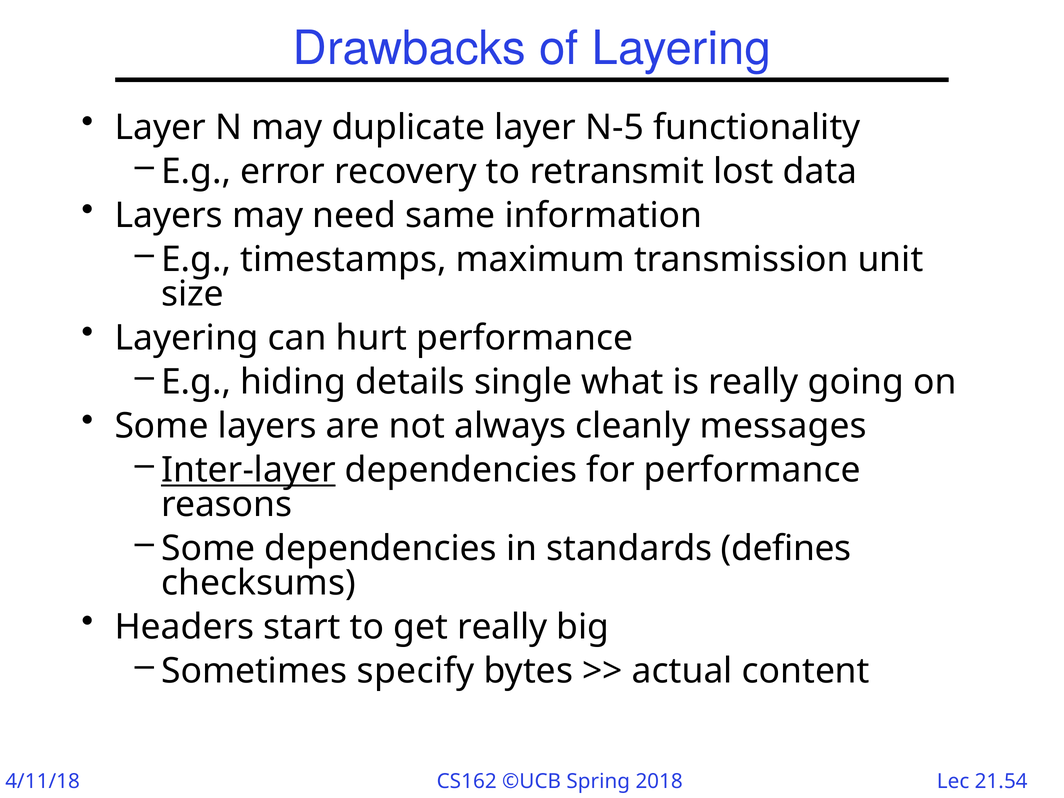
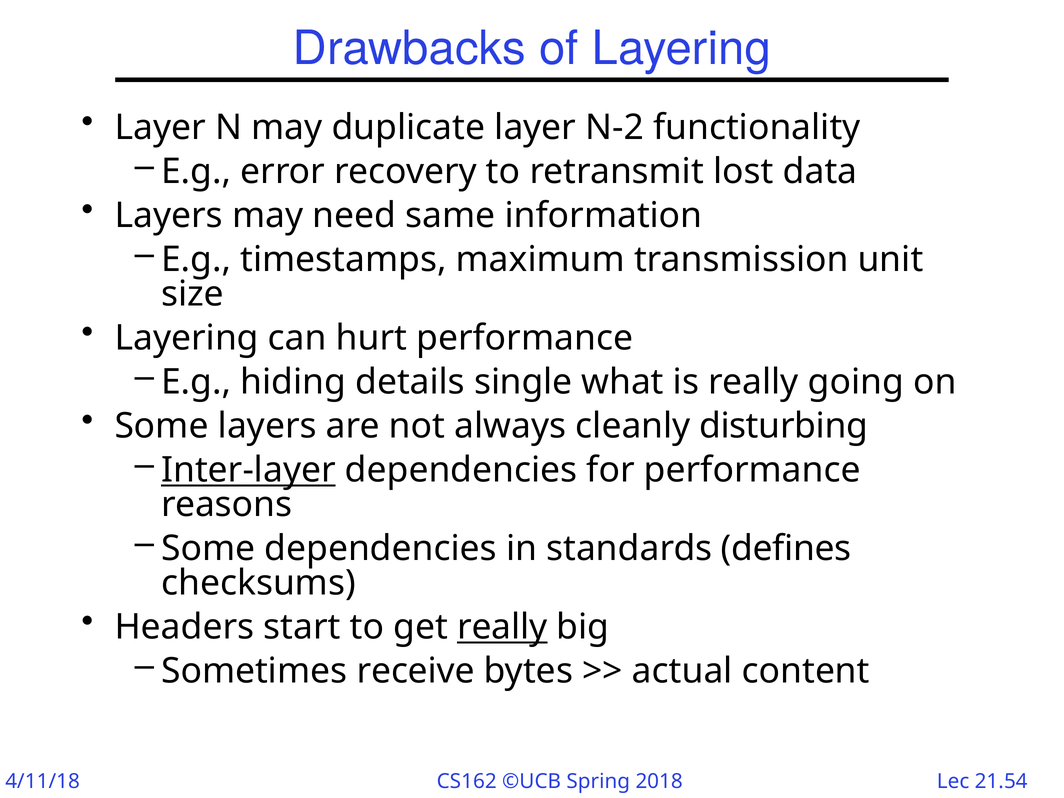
N-5: N-5 -> N-2 (615, 127)
messages: messages -> disturbing (784, 426)
really underline: none -> present (502, 627)
specify: specify -> receive (416, 671)
